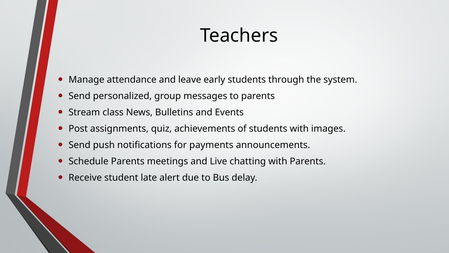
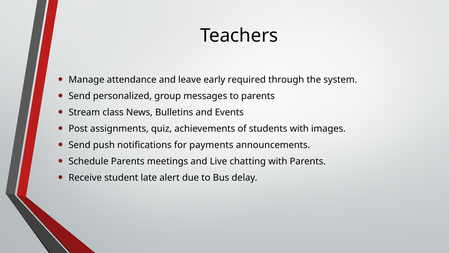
early students: students -> required (247, 80)
